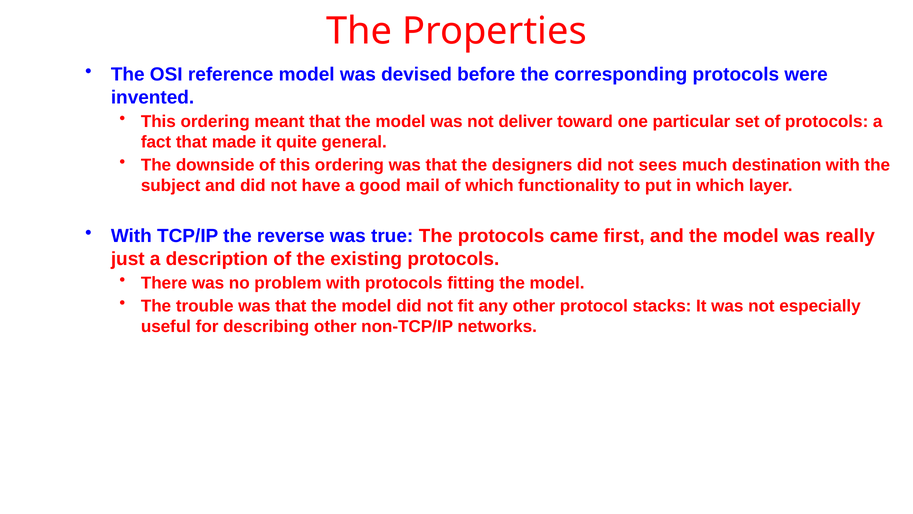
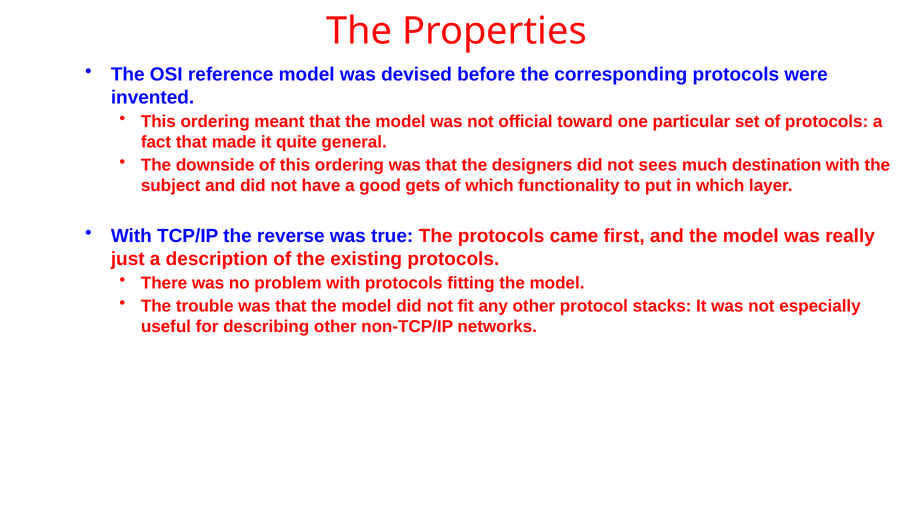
deliver: deliver -> official (526, 121)
mail: mail -> gets (423, 185)
